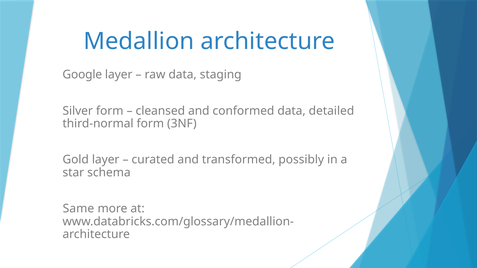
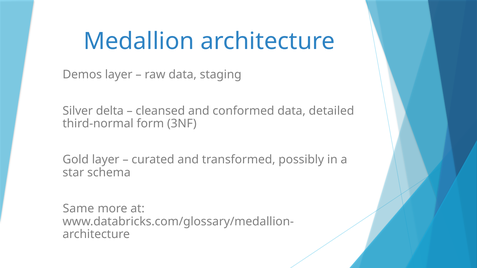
Google: Google -> Demos (82, 75)
Silver form: form -> delta (110, 111)
